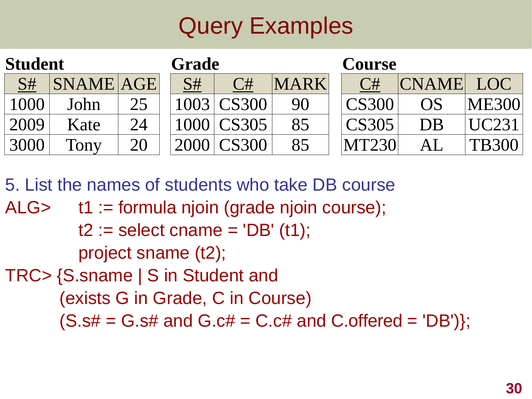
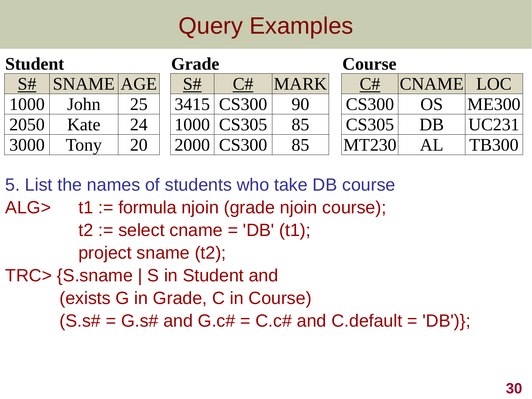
1003: 1003 -> 3415 (192, 104)
2009: 2009 -> 2050 (27, 125)
C.offered: C.offered -> C.default (367, 321)
